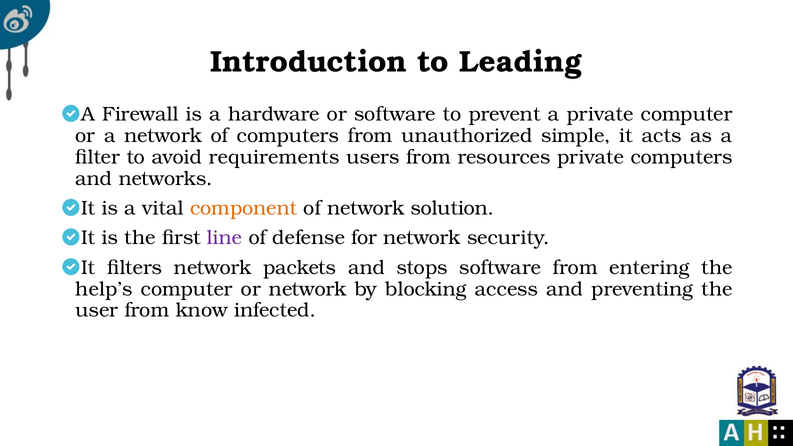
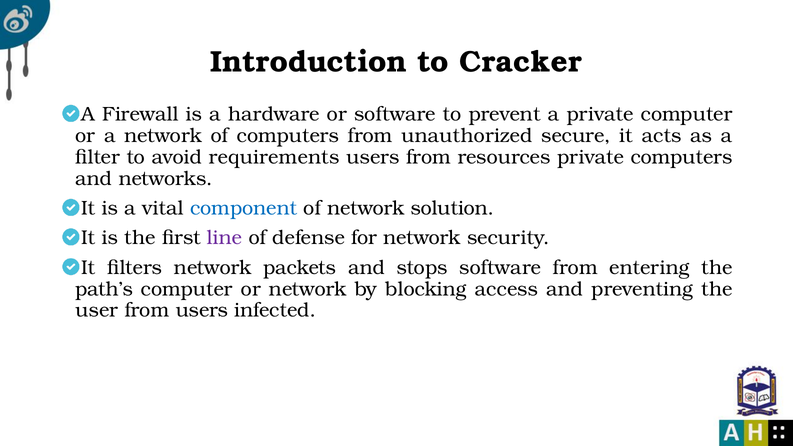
Leading: Leading -> Cracker (521, 62)
simple: simple -> secure (576, 136)
component colour: orange -> blue (244, 208)
help’s: help’s -> path’s (104, 289)
from know: know -> users (202, 310)
